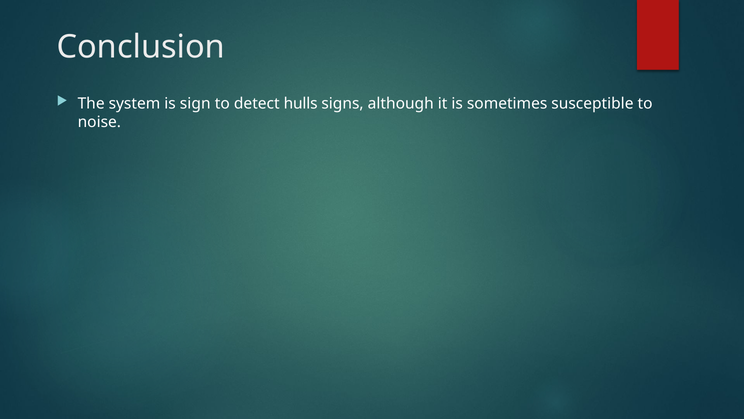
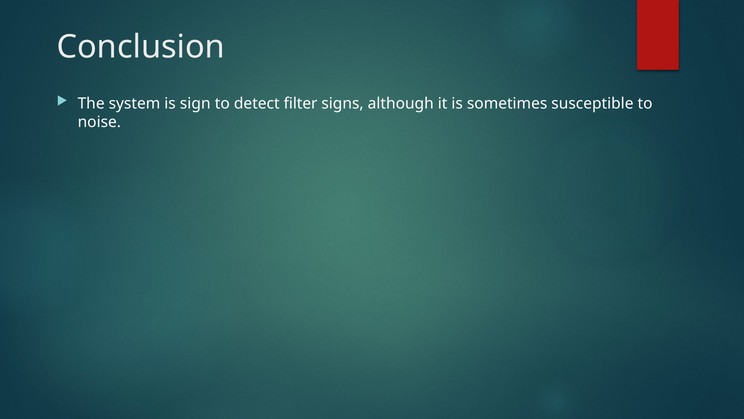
hulls: hulls -> filter (301, 103)
